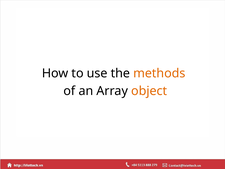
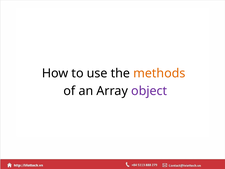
object colour: orange -> purple (149, 91)
